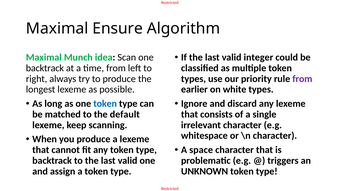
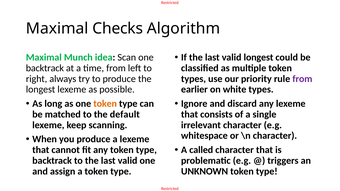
Ensure: Ensure -> Checks (118, 29)
valid integer: integer -> longest (258, 57)
token colour: blue -> orange (105, 104)
space: space -> called (201, 150)
